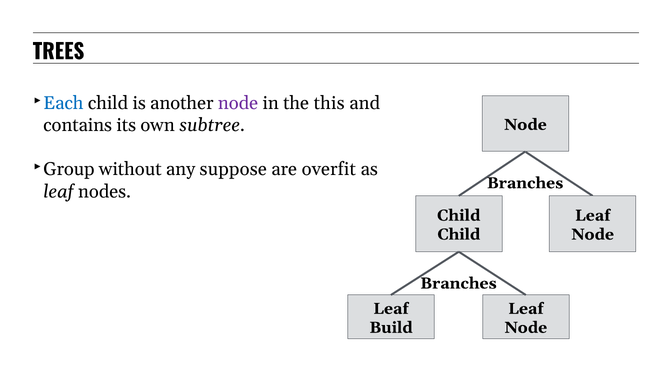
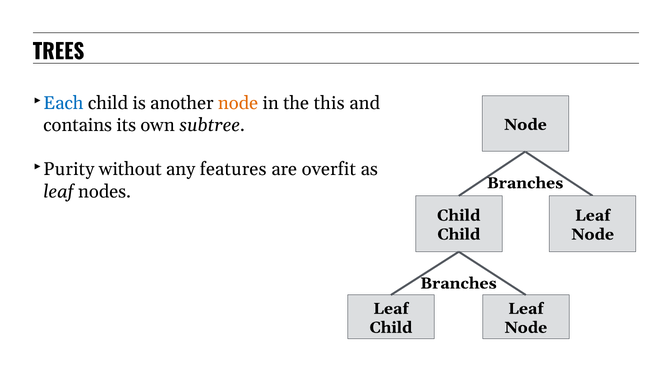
node colour: purple -> orange (238, 103)
Group: Group -> Purity (69, 169)
suppose: suppose -> features (233, 169)
Build: Build -> Child (391, 327)
